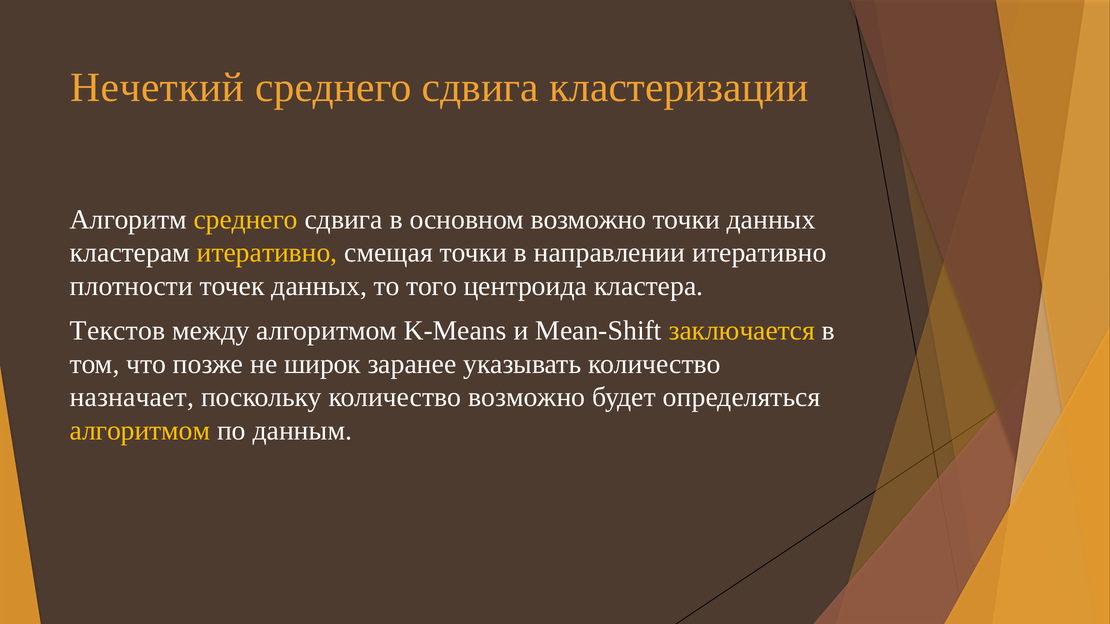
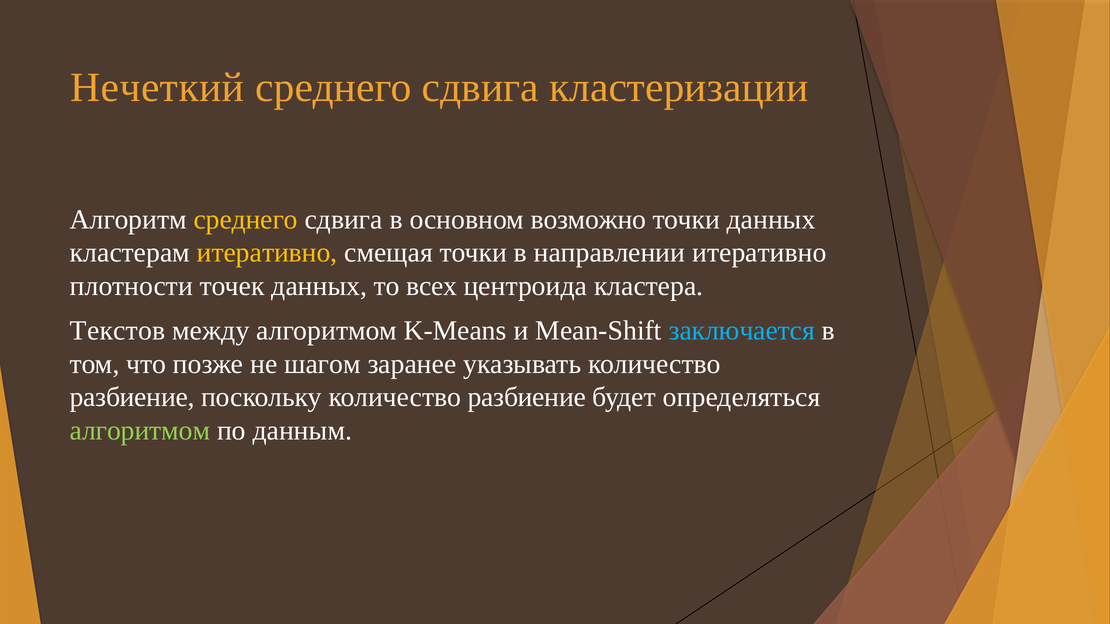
того: того -> всех (432, 286)
заключается colour: yellow -> light blue (742, 331)
широк: широк -> шагом (322, 364)
назначает: назначает -> разбиение (132, 398)
поскольку количество возможно: возможно -> разбиение (527, 398)
алгоритмом colour: yellow -> light green (140, 431)
